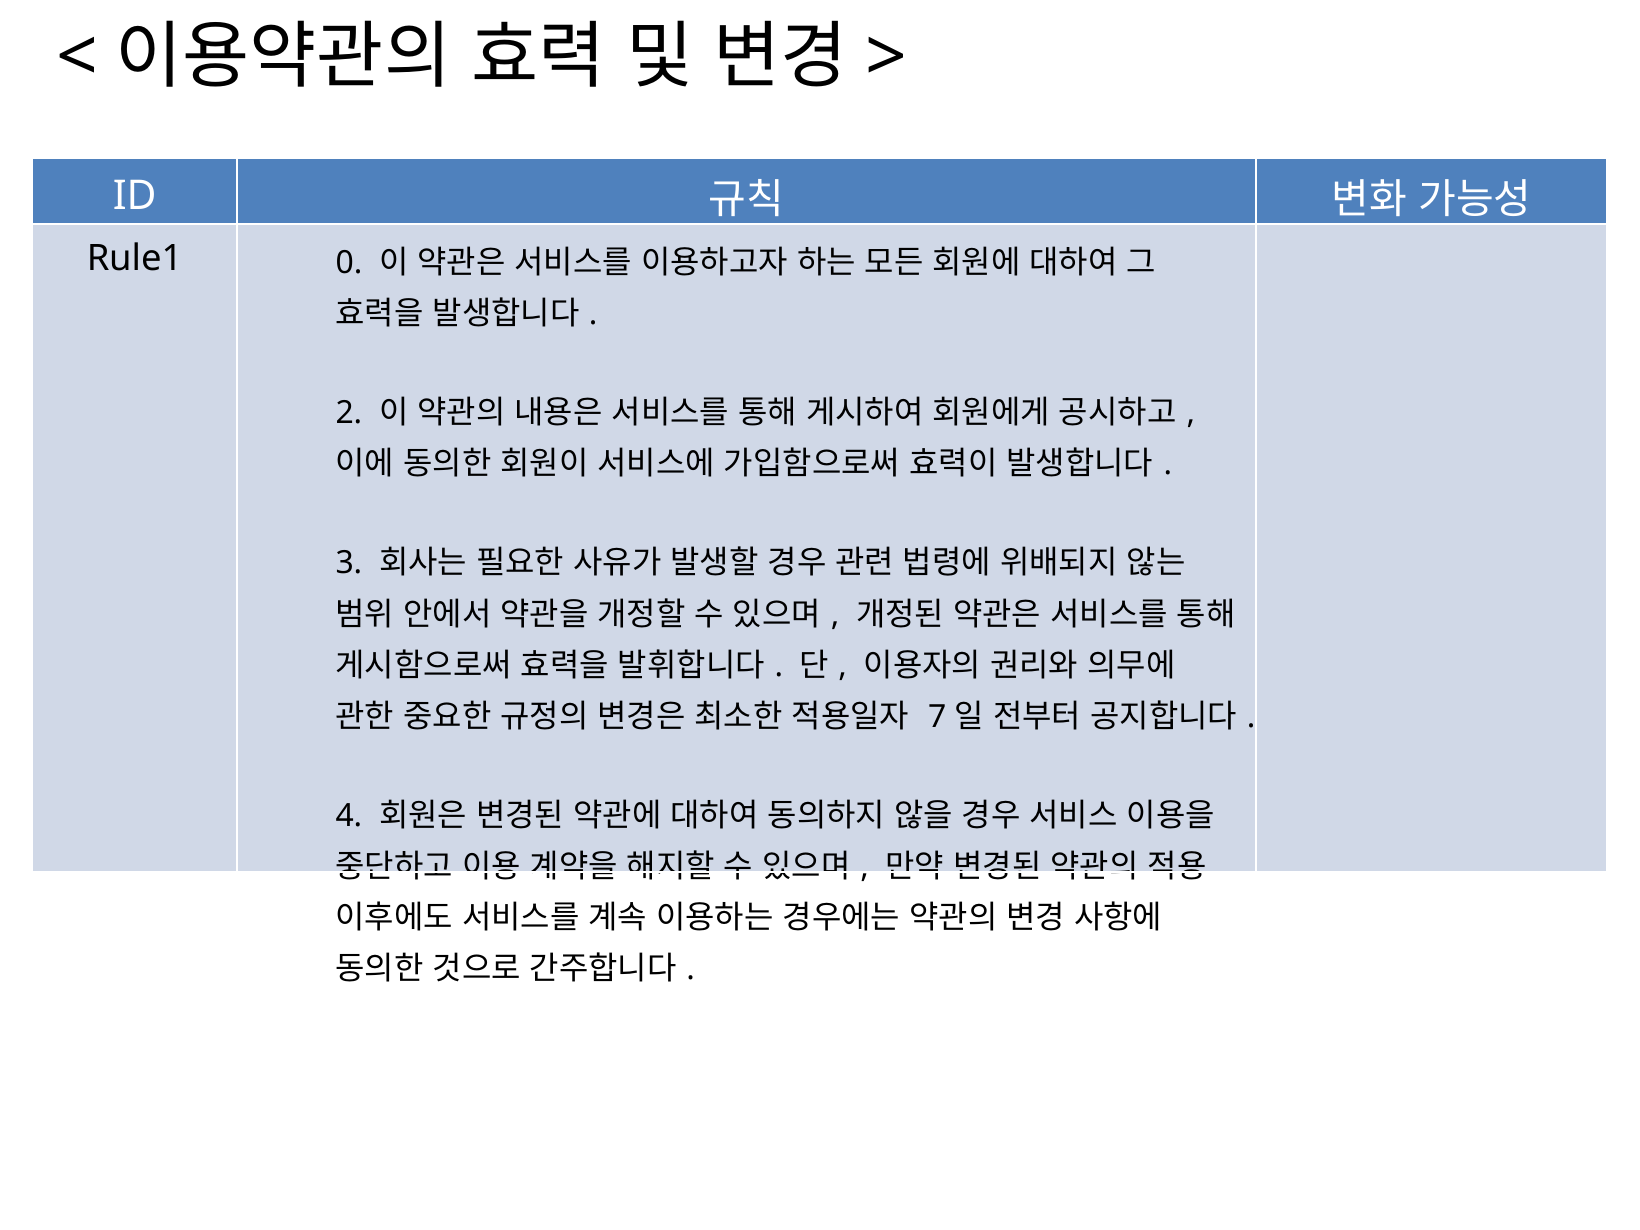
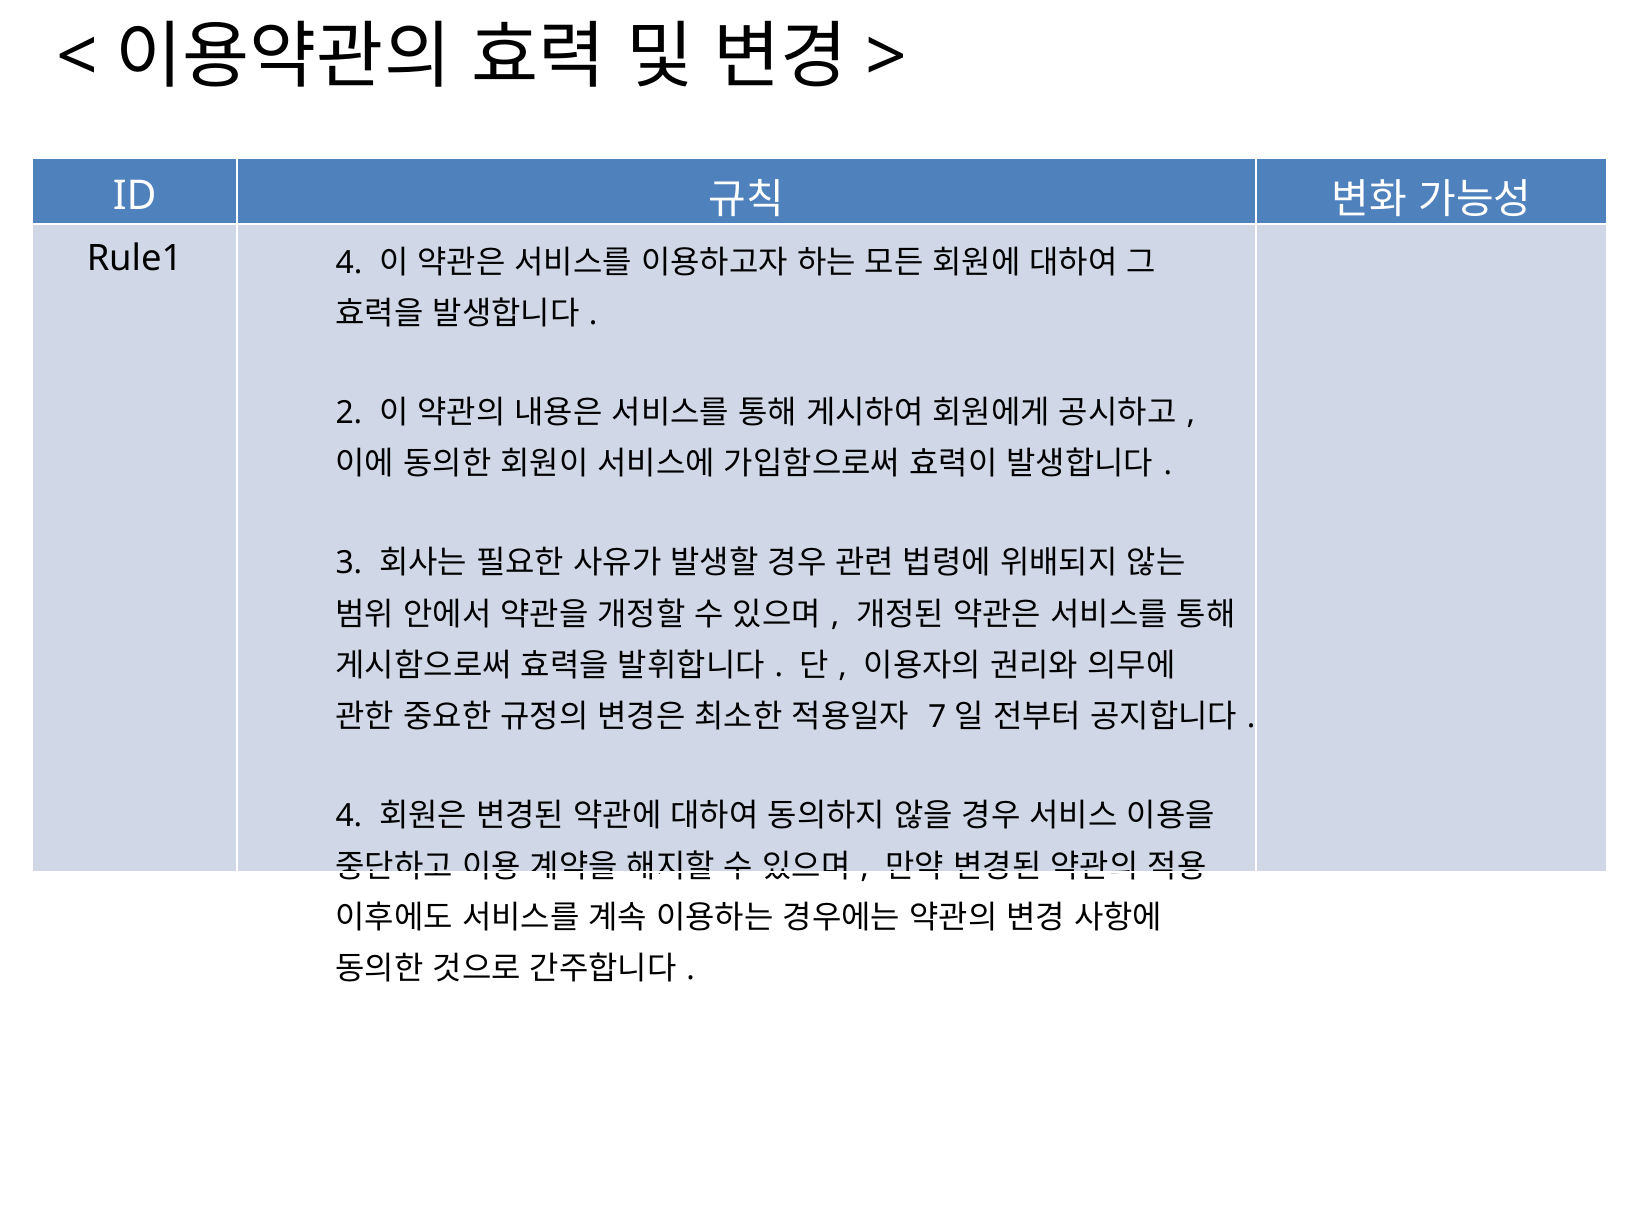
Rule1 0: 0 -> 4 (349, 263)
